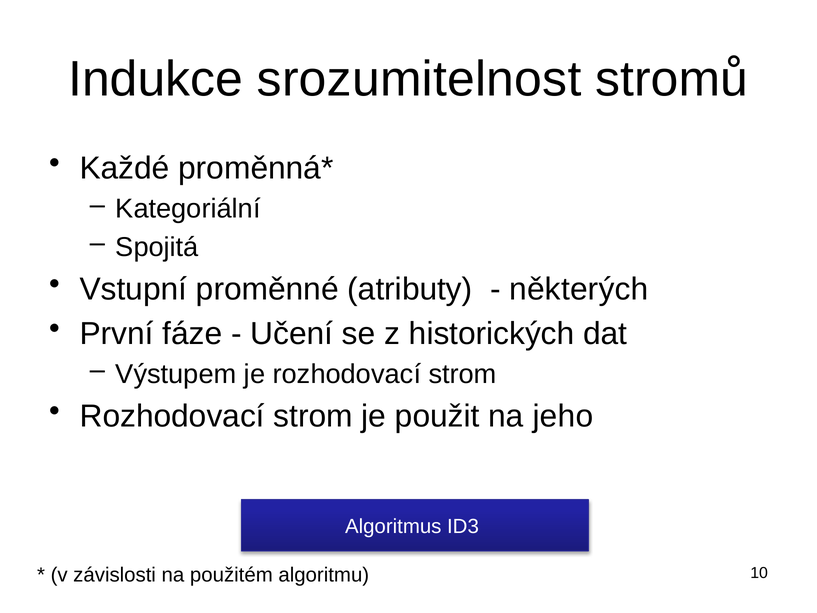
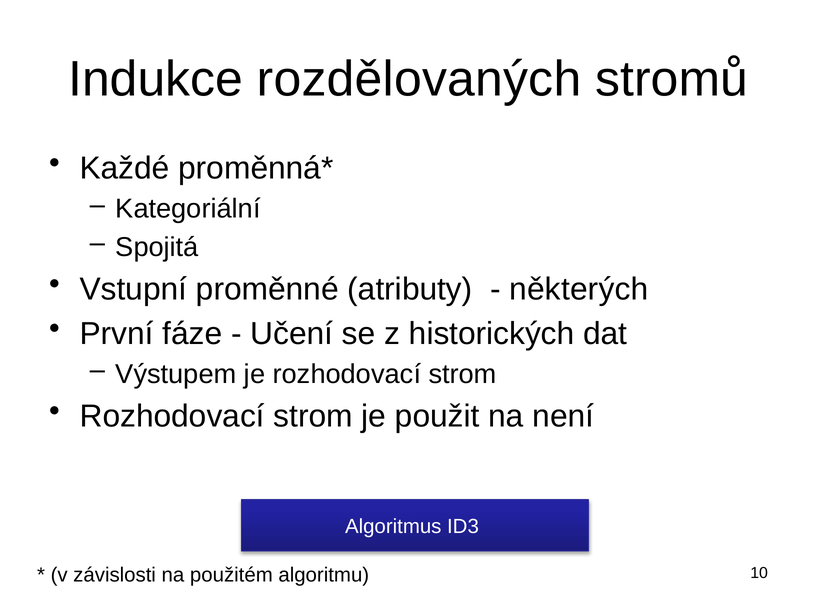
srozumitelnost: srozumitelnost -> rozdělovaných (419, 79)
jeho: jeho -> není (563, 416)
